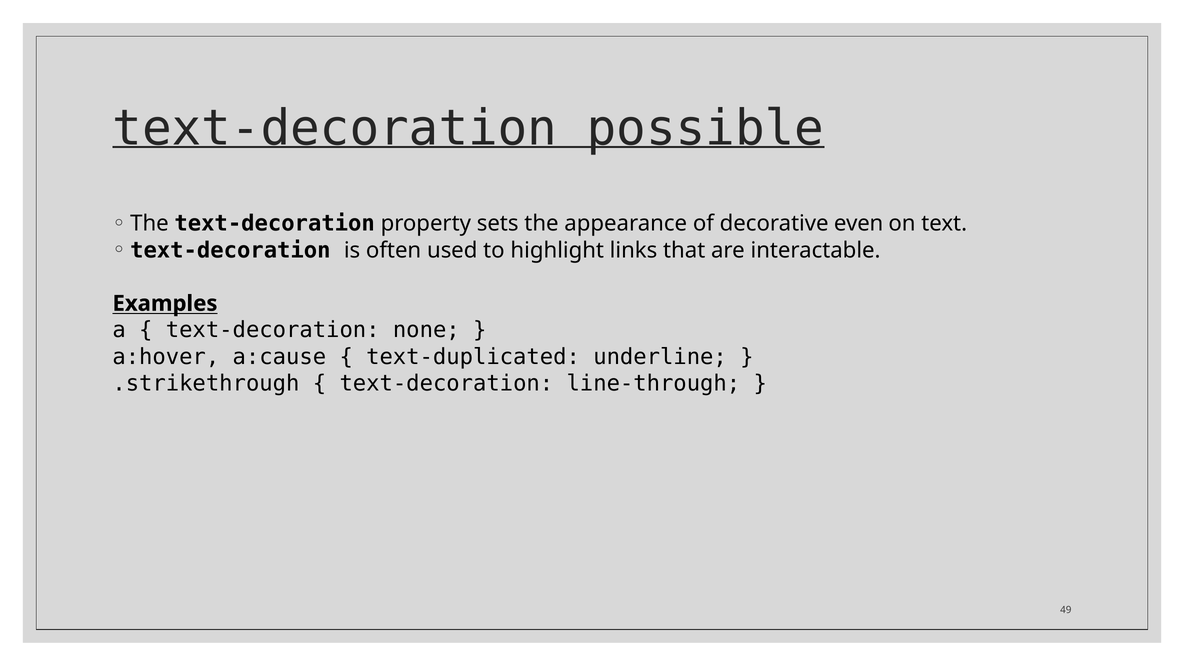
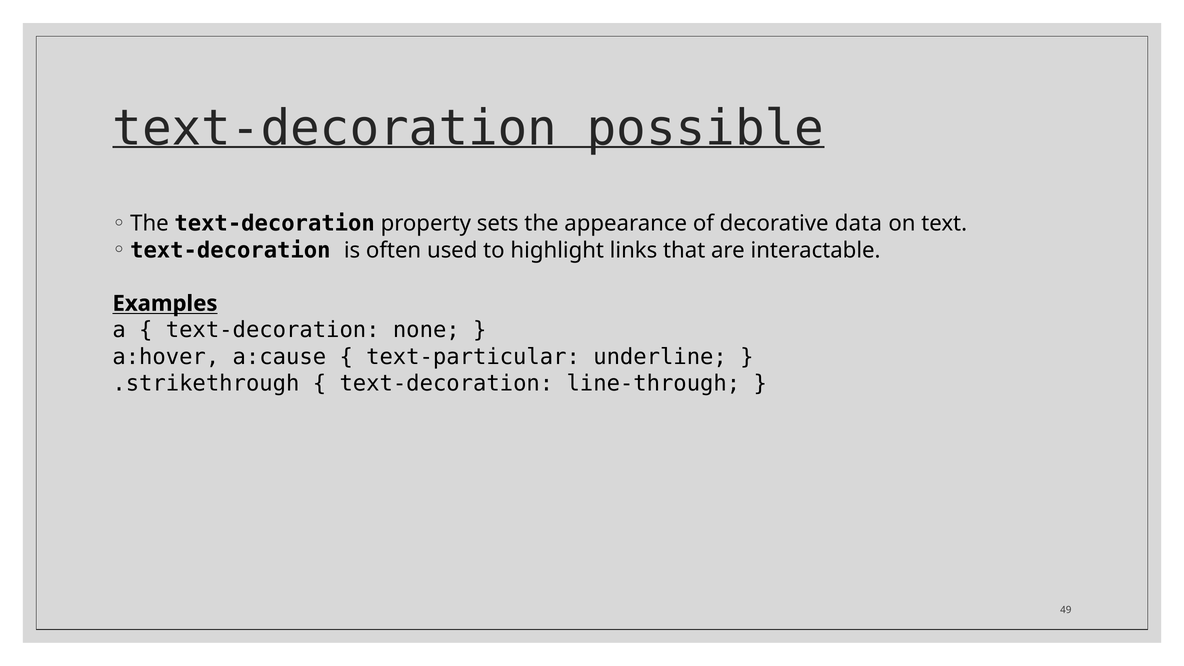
even: even -> data (858, 224)
text-duplicated: text-duplicated -> text-particular (473, 357)
